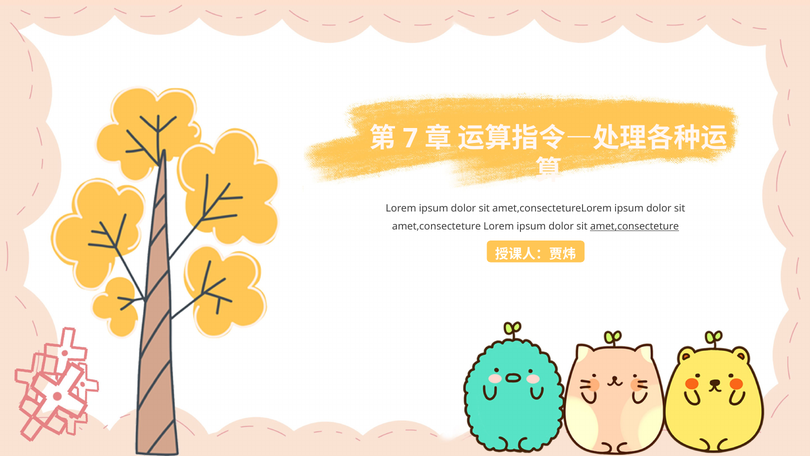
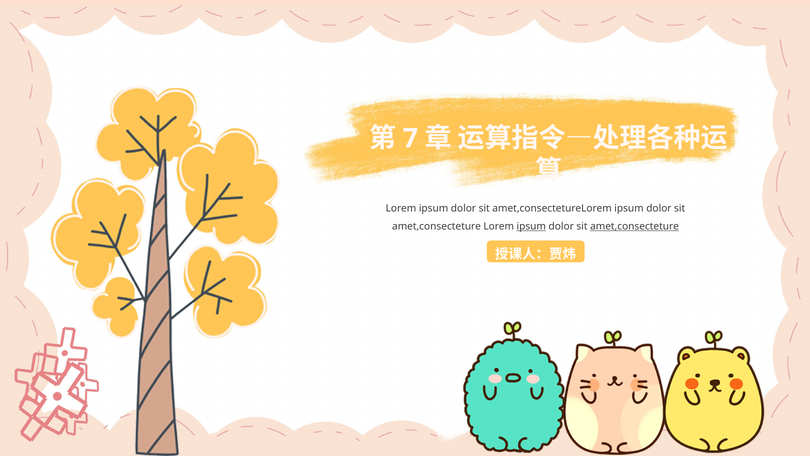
ipsum underline: none -> present (531, 226)
